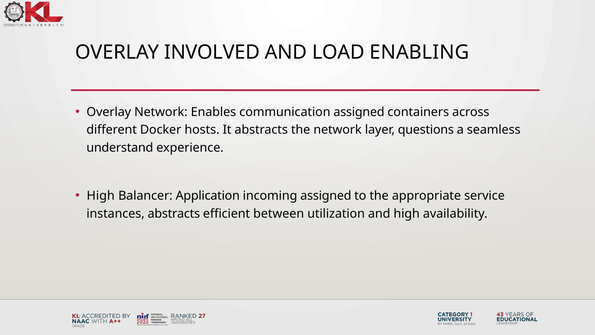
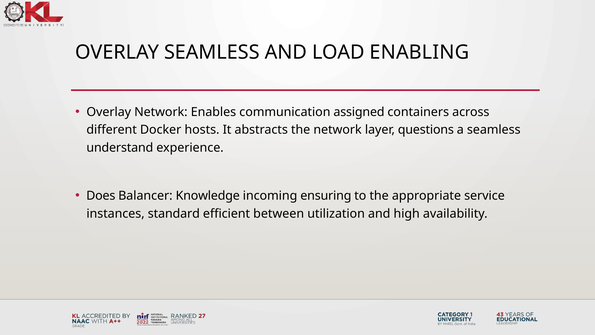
OVERLAY INVOLVED: INVOLVED -> SEAMLESS (212, 52)
High: High -> Does (101, 196)
Application: Application -> Knowledge (208, 196)
incoming assigned: assigned -> ensuring (326, 196)
instances abstracts: abstracts -> standard (174, 214)
